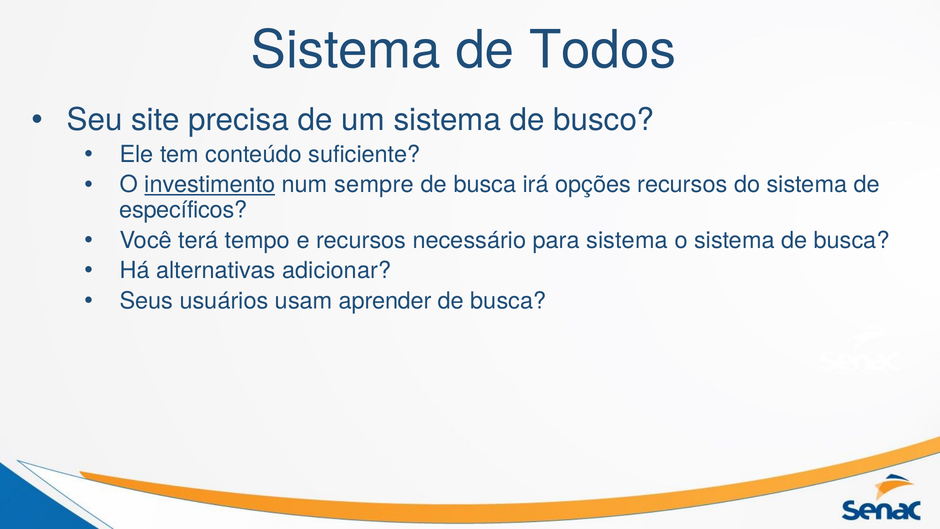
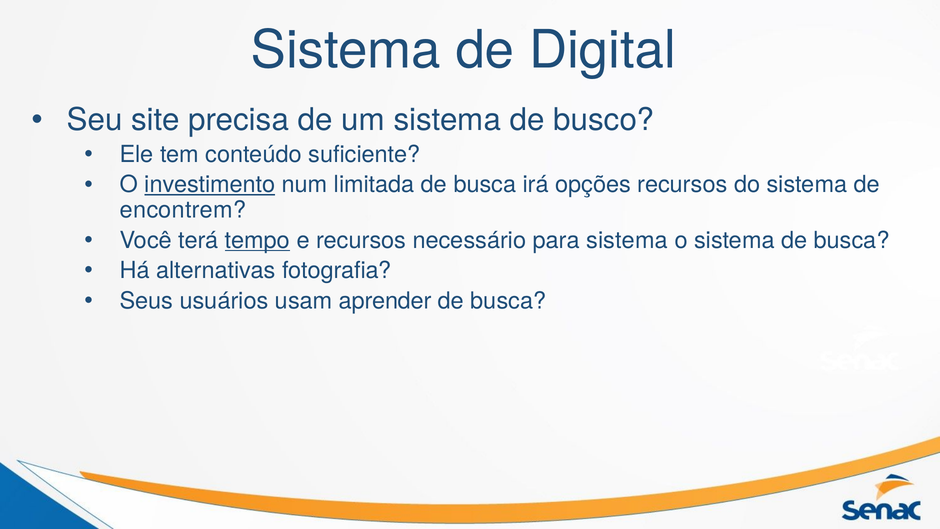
Todos: Todos -> Digital (602, 50)
sempre: sempre -> limitada (374, 185)
específicos: específicos -> encontrem (183, 210)
tempo underline: none -> present (257, 240)
adicionar: adicionar -> fotografia (337, 270)
